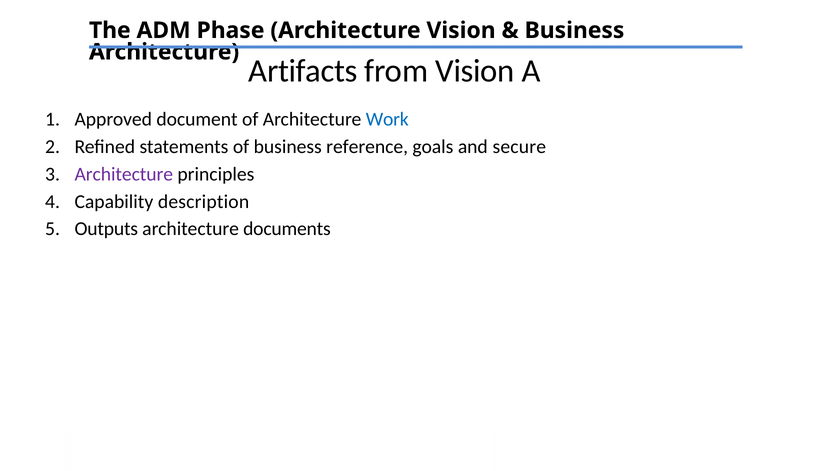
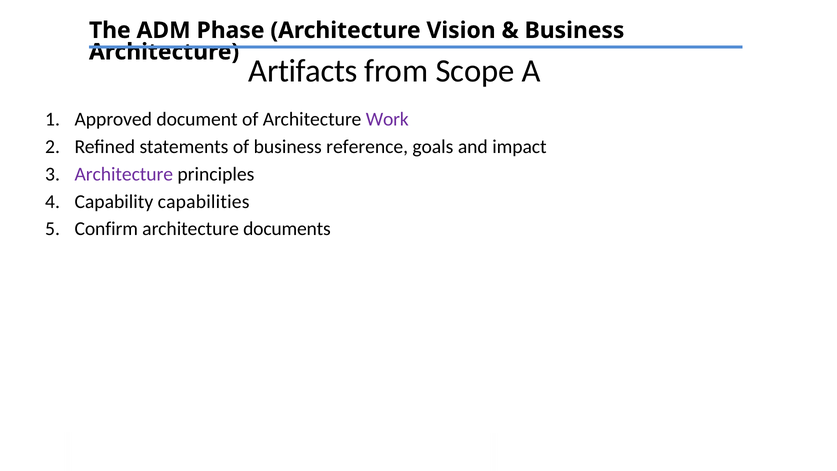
from Vision: Vision -> Scope (475, 71)
Work colour: blue -> purple (387, 119)
secure: secure -> impact (519, 147)
description: description -> capabilities (204, 201)
Outputs: Outputs -> Confirm (106, 229)
